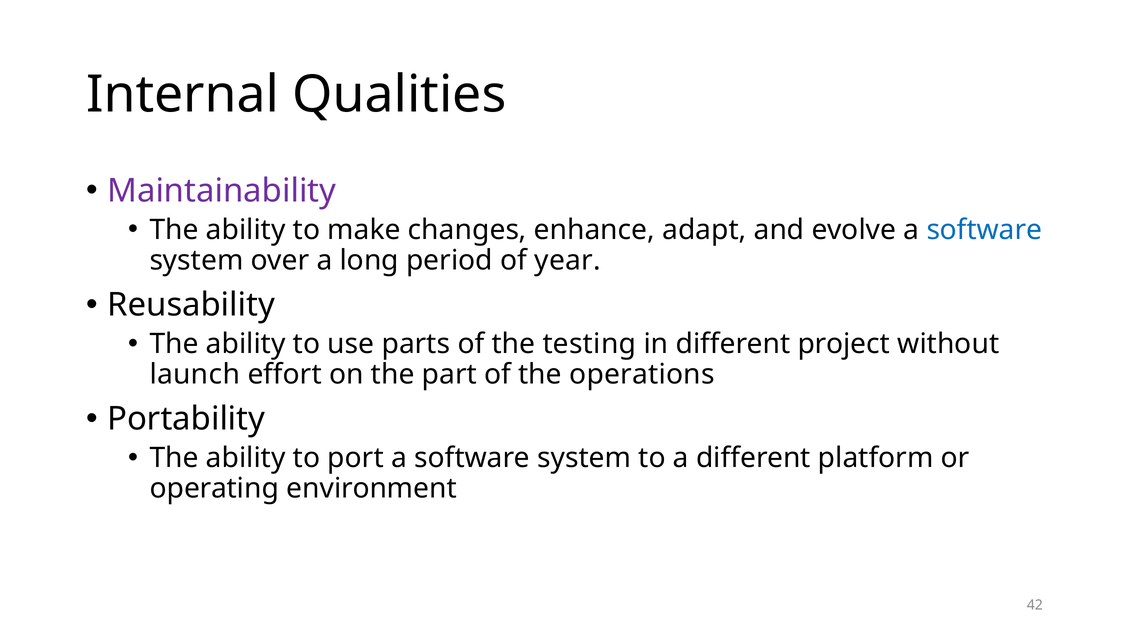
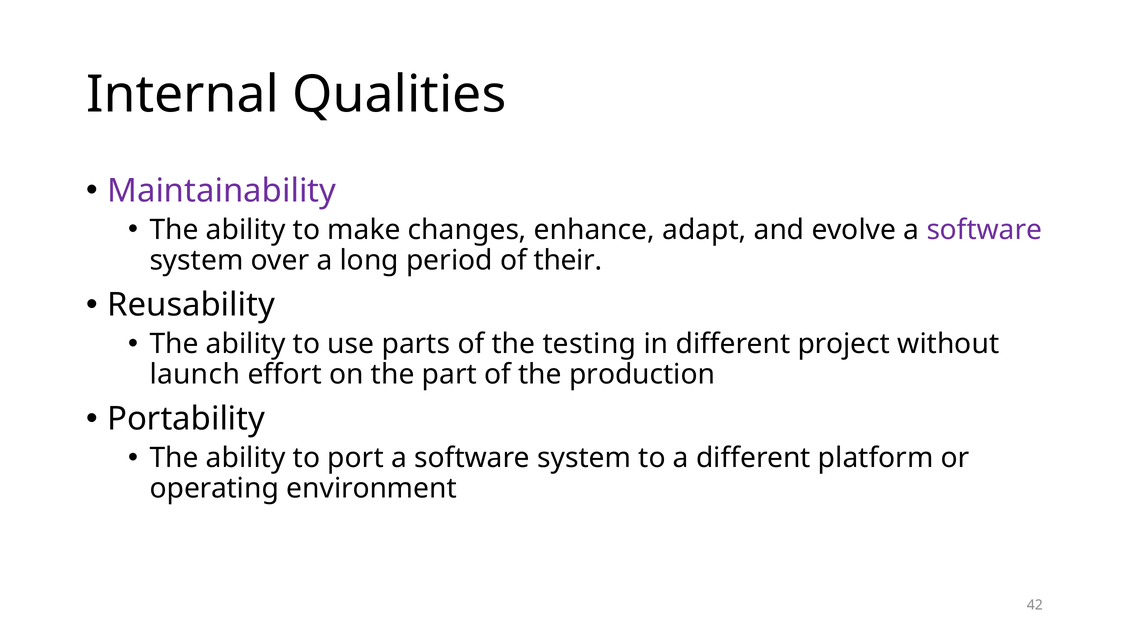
software colour: blue -> purple (984, 230)
year: year -> their (568, 260)
operations: operations -> production (642, 374)
